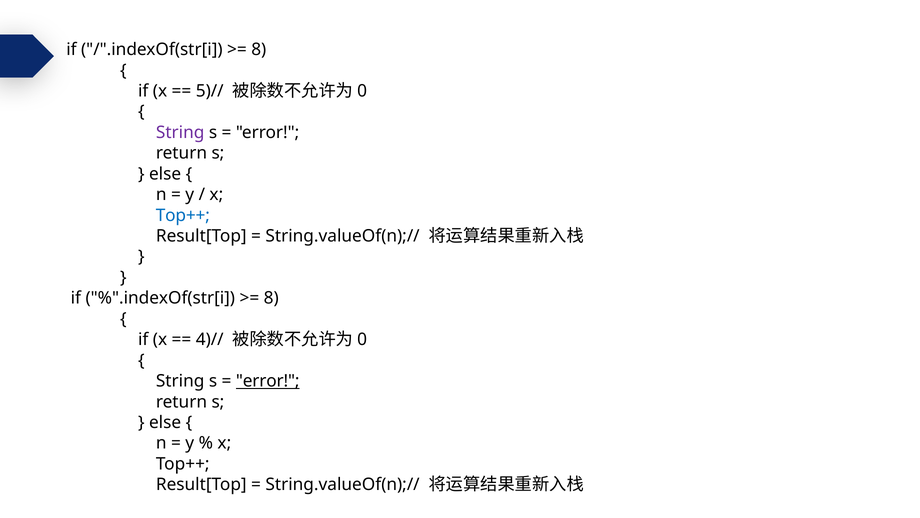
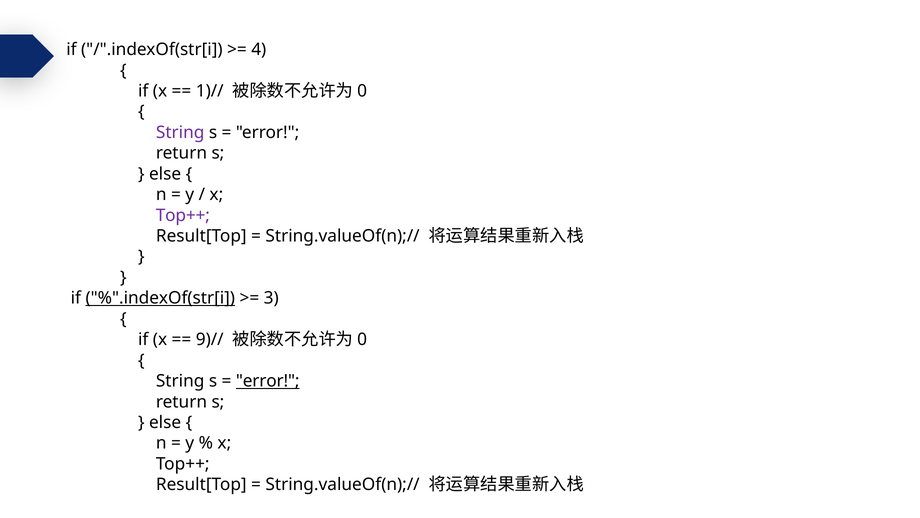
8: 8 -> 4 (259, 50)
5)//: 5)// -> 1)// (210, 91)
Top++ colour: blue -> purple (183, 215)
%".indexOf(str[i underline: none -> present (160, 298)
8: 8 -> 3 (271, 298)
4)//: 4)// -> 9)// (210, 339)
